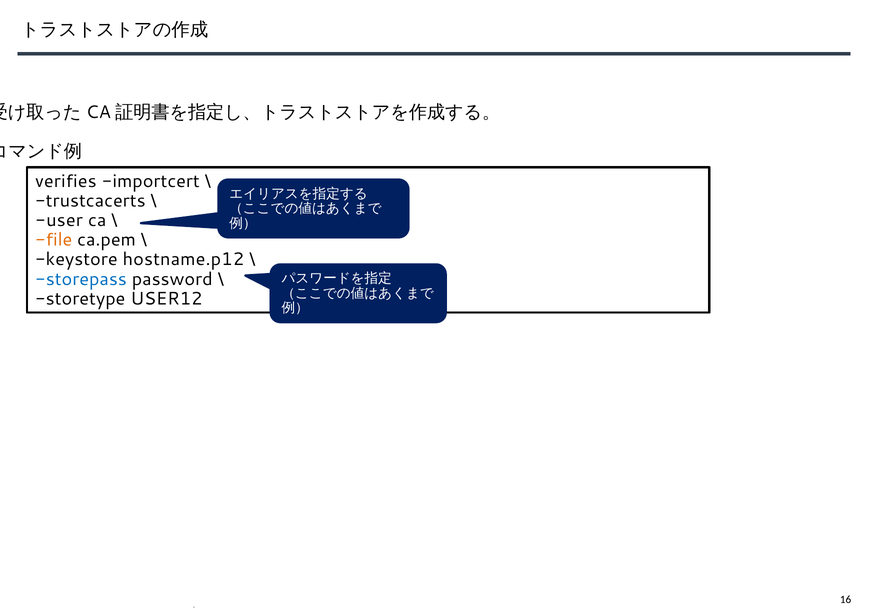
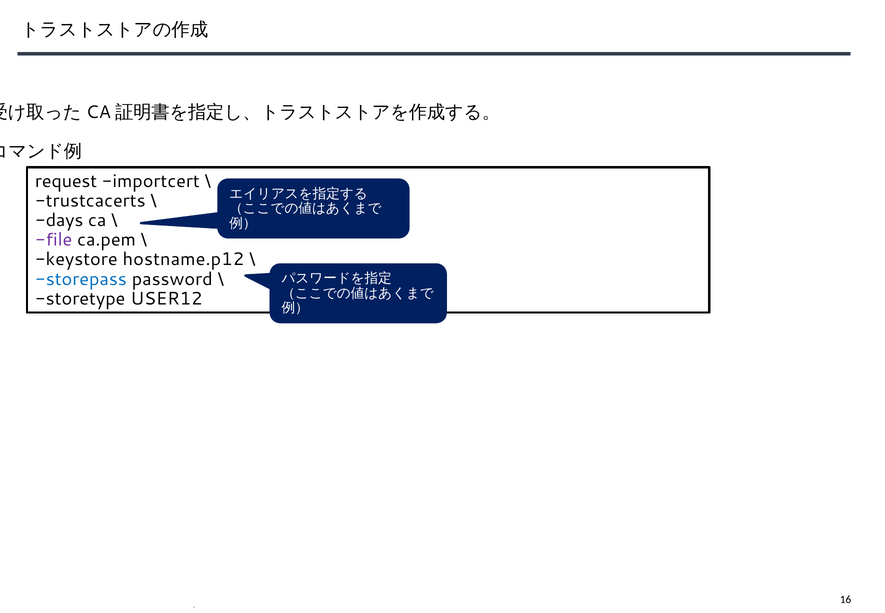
verifies: verifies -> request (66, 181)
user: user -> days (59, 220)
file colour: orange -> purple (54, 240)
